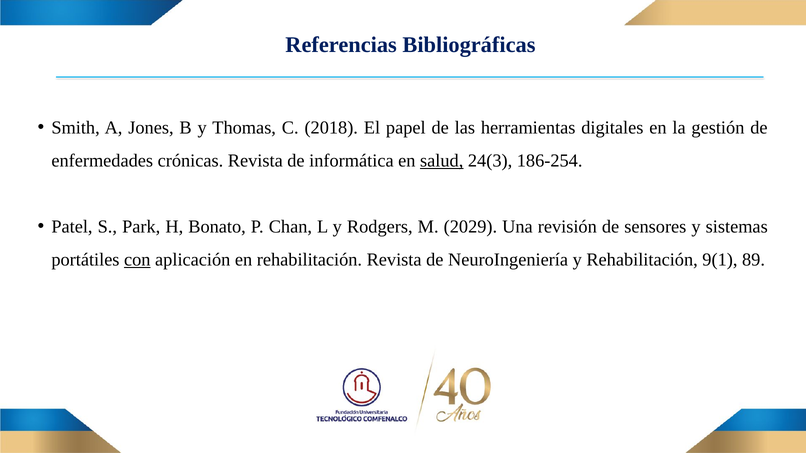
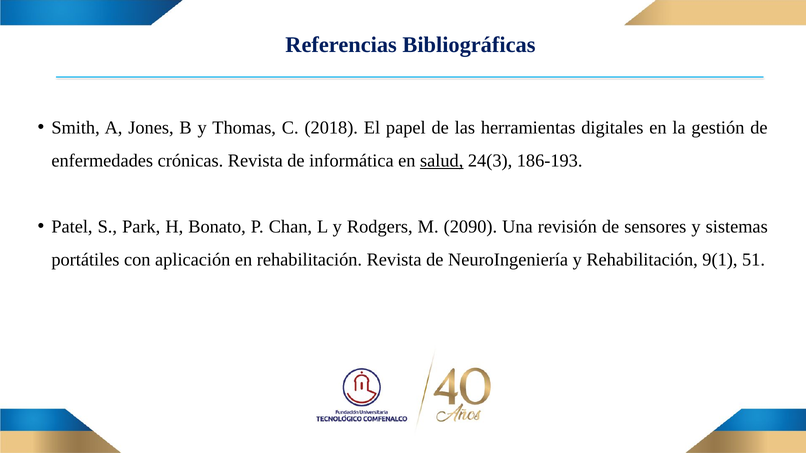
186-254: 186-254 -> 186-193 (550, 161)
2029: 2029 -> 2090 (470, 227)
con underline: present -> none (137, 260)
89: 89 -> 51 (754, 260)
